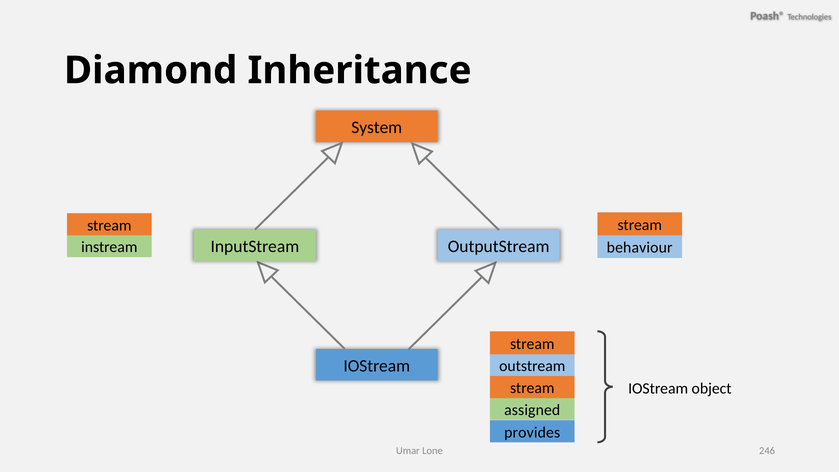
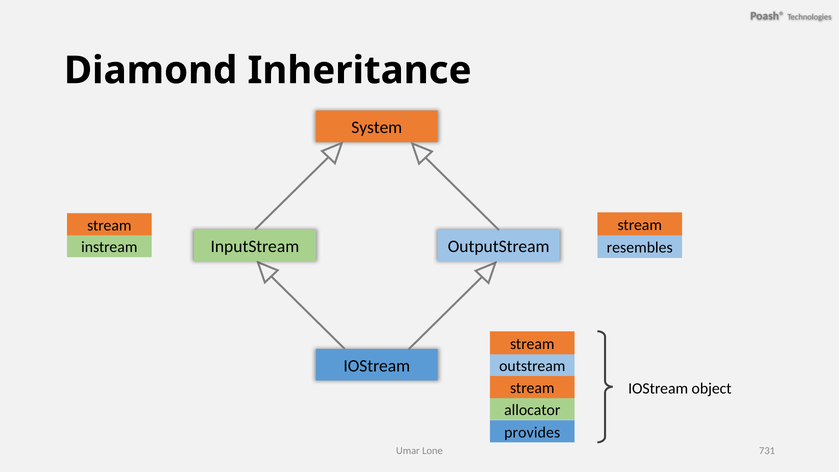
behaviour: behaviour -> resembles (640, 248)
assigned: assigned -> allocator (532, 410)
246: 246 -> 731 (767, 451)
